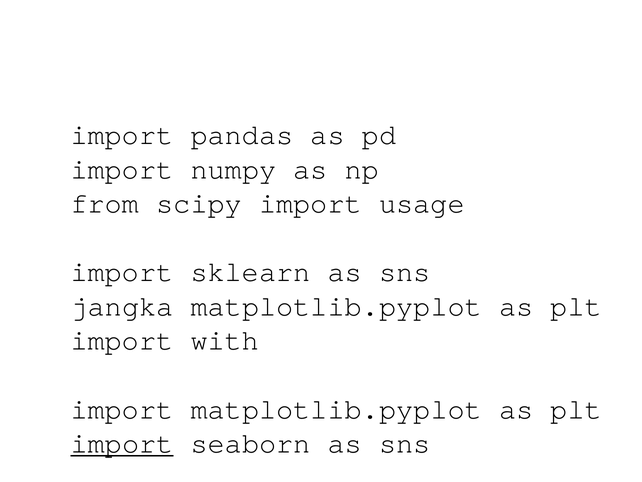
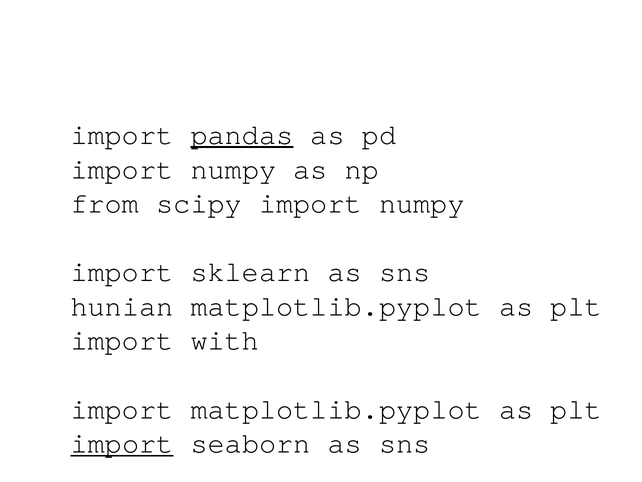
pandas underline: none -> present (242, 135)
scipy import usage: usage -> numpy (422, 203)
jangka: jangka -> hunian (122, 306)
